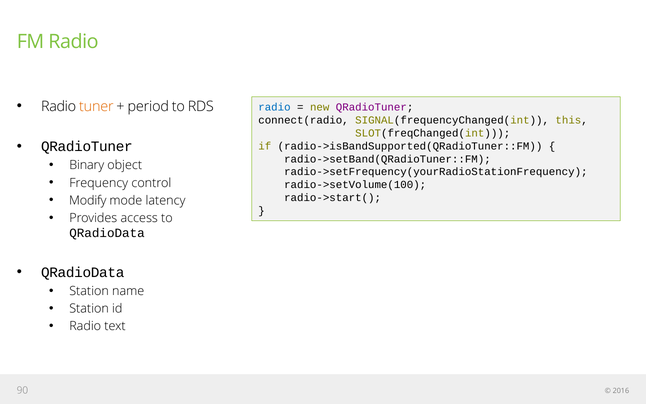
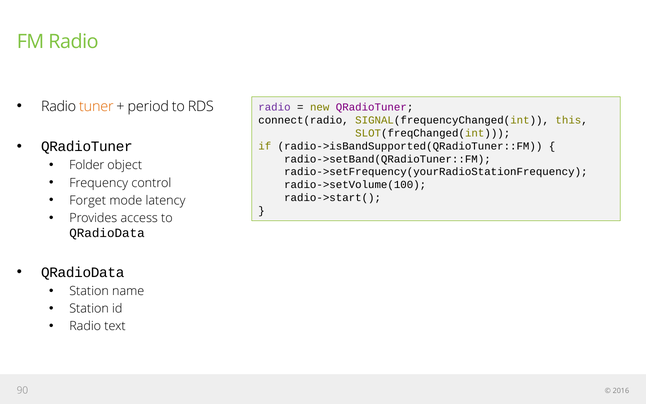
radio colour: blue -> purple (274, 107)
Binary: Binary -> Folder (87, 165)
Modify: Modify -> Forget (88, 200)
